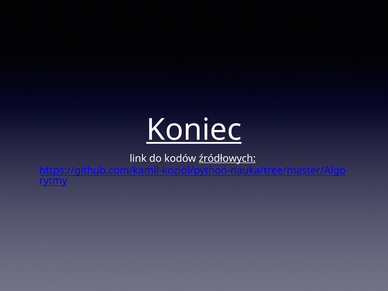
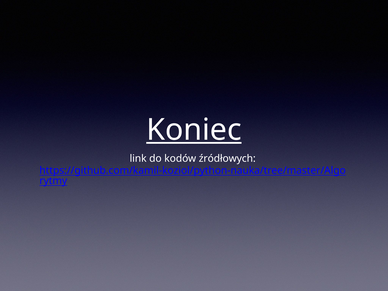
źródłowych underline: present -> none (227, 158)
